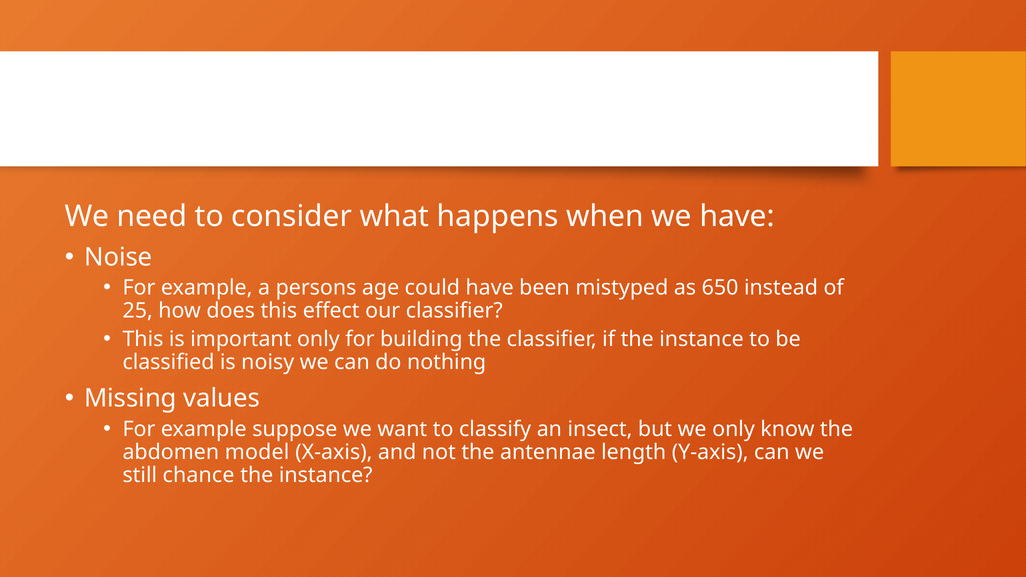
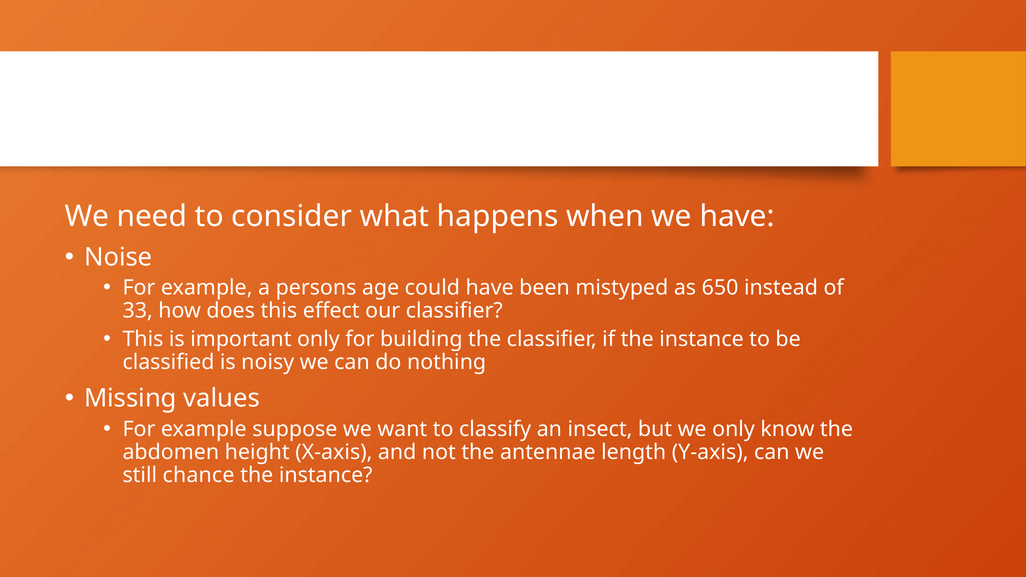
25: 25 -> 33 (138, 311)
model: model -> height (257, 452)
